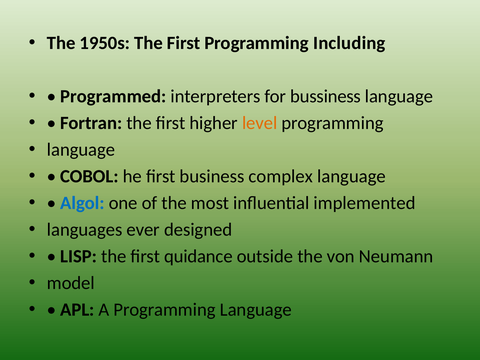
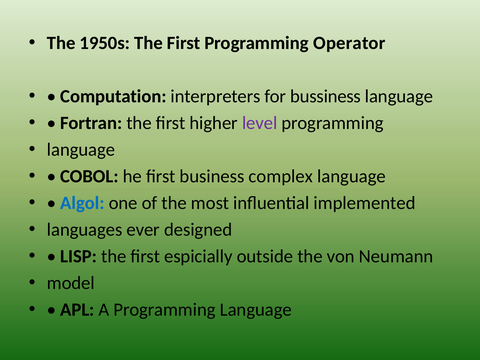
Including: Including -> Operator (349, 43)
Programmed: Programmed -> Computation (113, 96)
level colour: orange -> purple (260, 123)
quidance: quidance -> espicially (198, 256)
